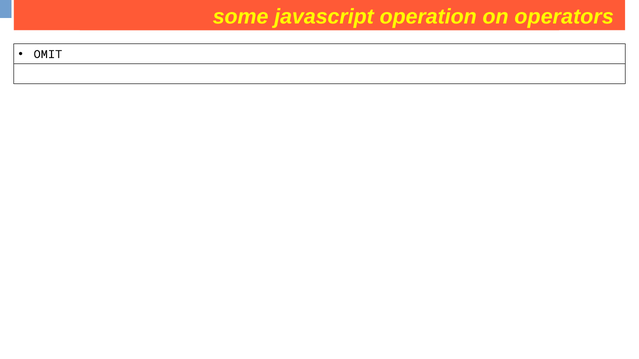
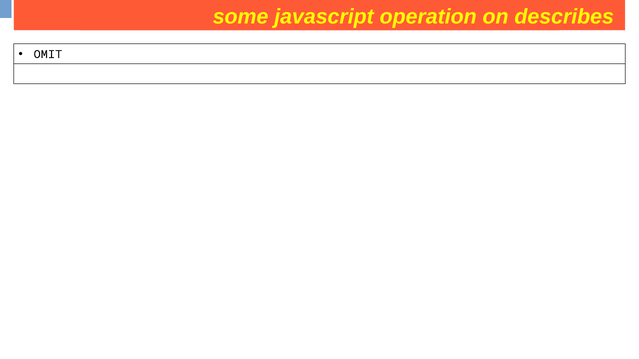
operators: operators -> describes (564, 17)
